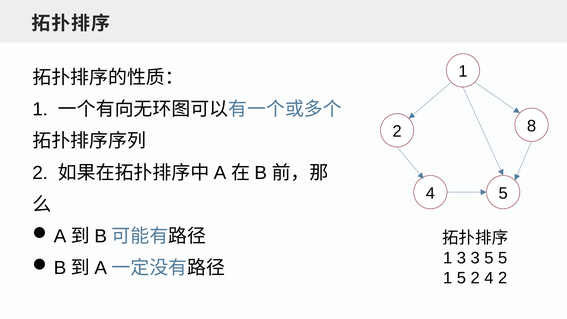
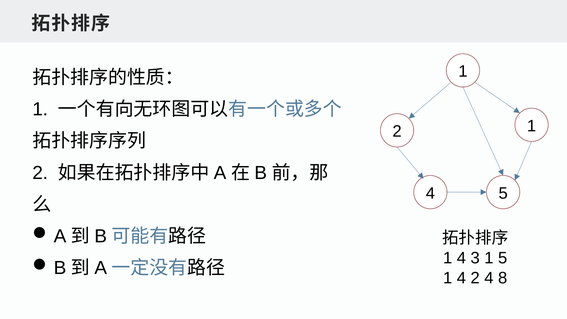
2 8: 8 -> 1 (532, 126)
3: 3 -> 4 (461, 258)
3 5: 5 -> 1 (489, 258)
5: 5 -> 4 (461, 278)
4 2: 2 -> 8 (503, 278)
